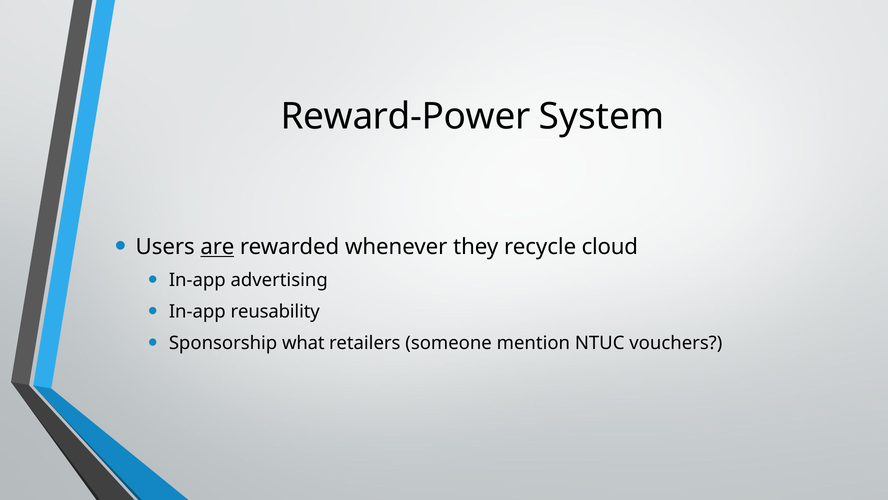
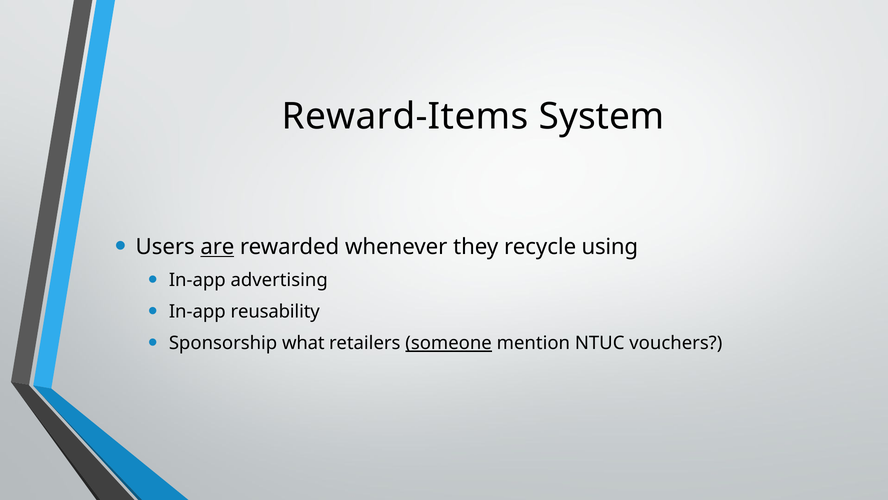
Reward-Power: Reward-Power -> Reward-Items (405, 116)
cloud: cloud -> using (610, 247)
someone underline: none -> present (449, 343)
